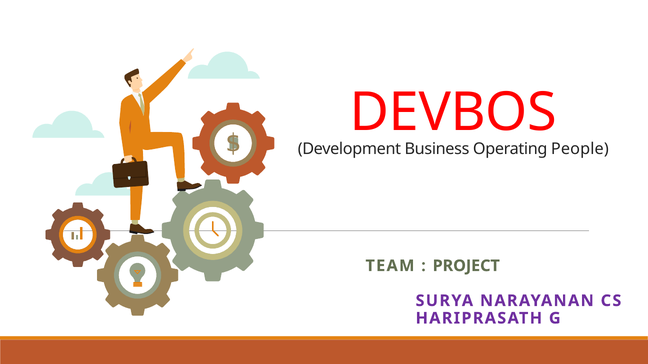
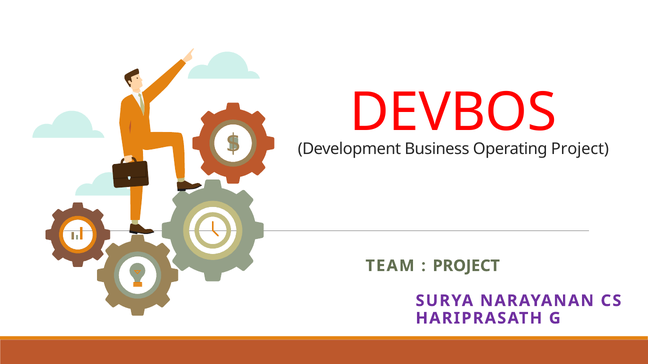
People: People -> Project (580, 149)
